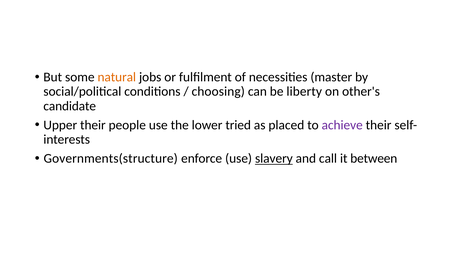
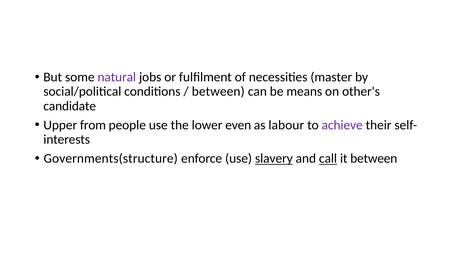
natural colour: orange -> purple (117, 77)
choosing: choosing -> between (218, 92)
liberty: liberty -> means (304, 92)
Upper their: their -> from (93, 125)
tried: tried -> even (238, 125)
placed: placed -> labour (286, 125)
call underline: none -> present (328, 159)
